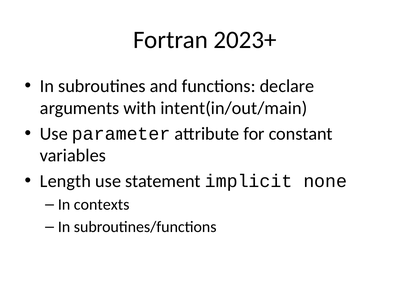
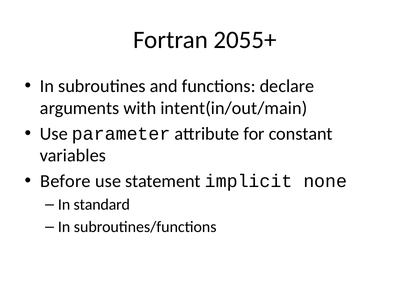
2023+: 2023+ -> 2055+ (245, 40)
Length: Length -> Before (65, 181)
contexts: contexts -> standard (102, 204)
